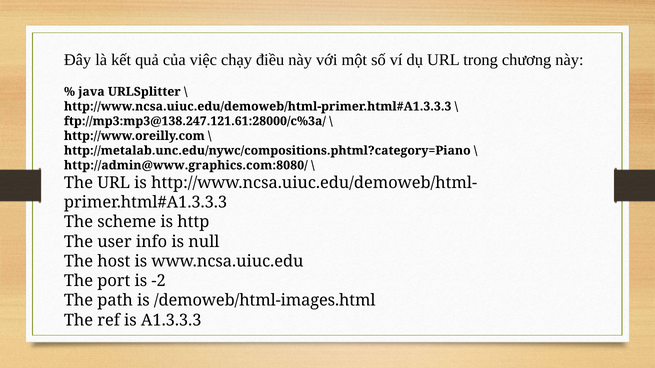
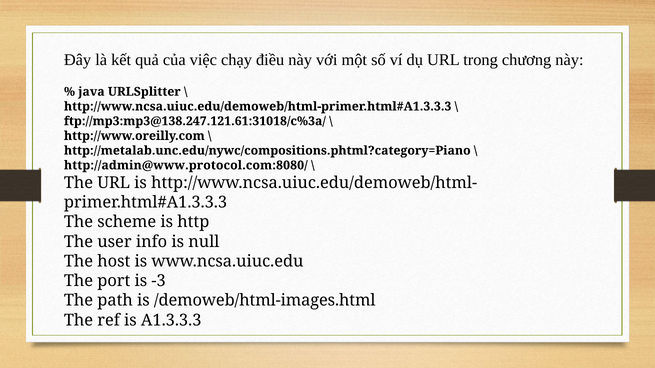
ftp://mp3:mp3@138.247.121.61:28000/c%3a/: ftp://mp3:mp3@138.247.121.61:28000/c%3a/ -> ftp://mp3:mp3@138.247.121.61:31018/c%3a/ (195, 121)
http://admin@www.graphics.com:8080/: http://admin@www.graphics.com:8080/ -> http://admin@www.protocol.com:8080/ (186, 165)
-2: -2 -> -3 (159, 281)
